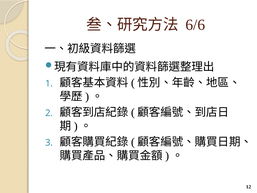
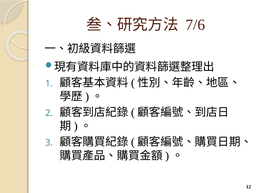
6/6: 6/6 -> 7/6 (195, 25)
